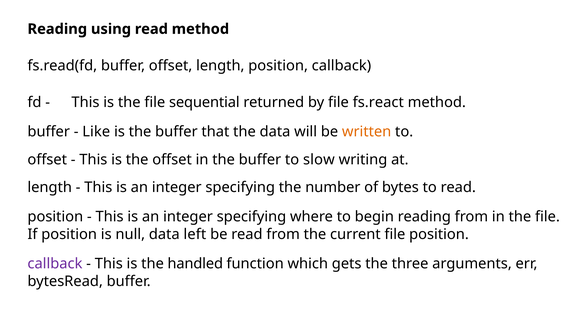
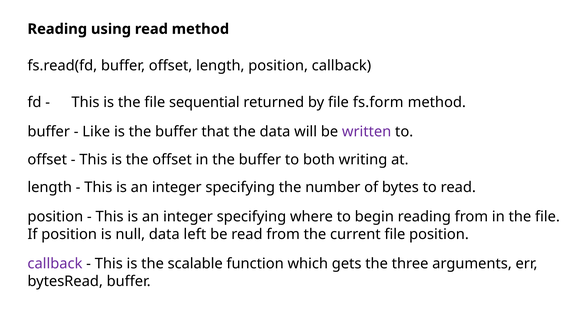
fs.react: fs.react -> fs.form (378, 102)
written colour: orange -> purple (367, 132)
slow: slow -> both (319, 160)
handled: handled -> scalable (195, 264)
